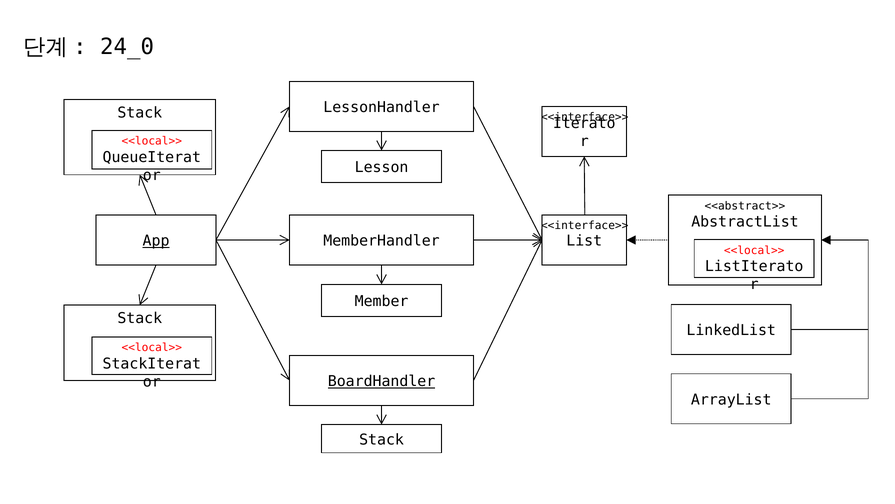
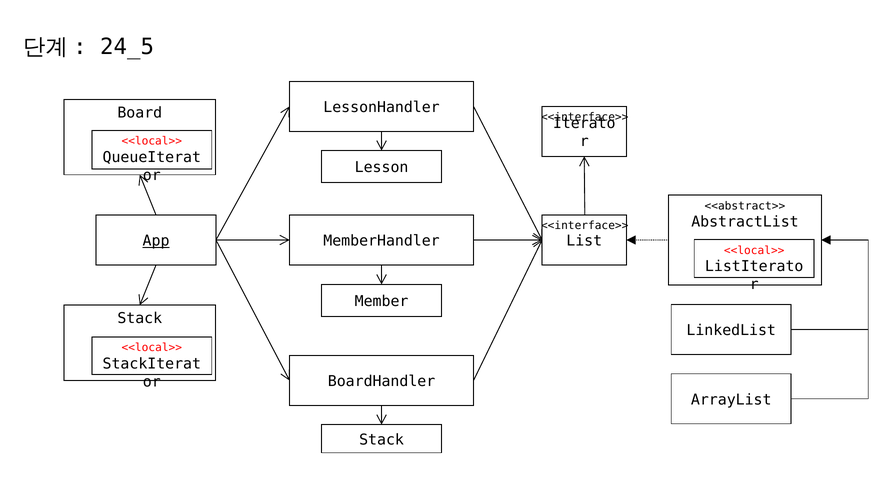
24_0: 24_0 -> 24_5 (127, 47)
Stack: Stack -> Board (140, 113)
BoardHandler underline: present -> none (382, 381)
